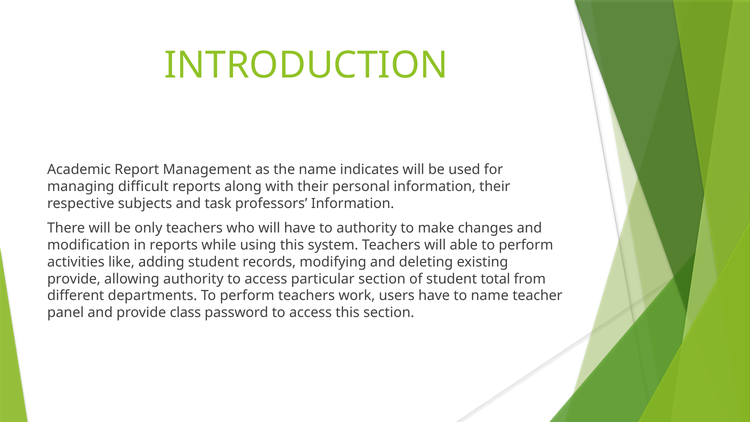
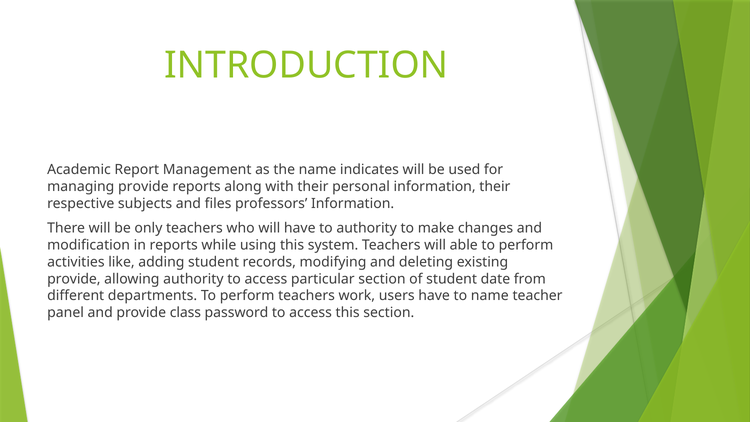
managing difficult: difficult -> provide (143, 187)
task: task -> files (218, 204)
total: total -> date (495, 279)
